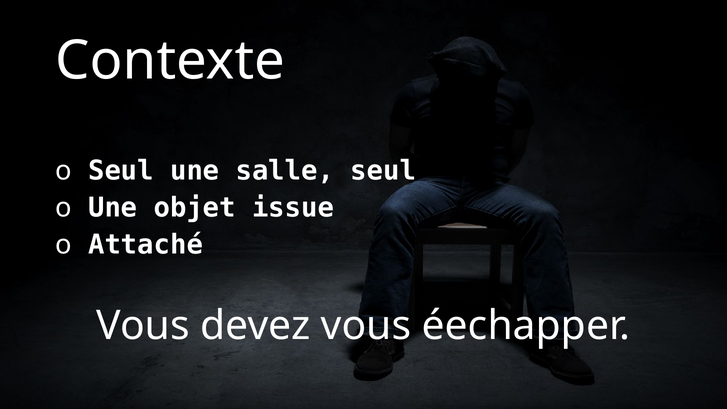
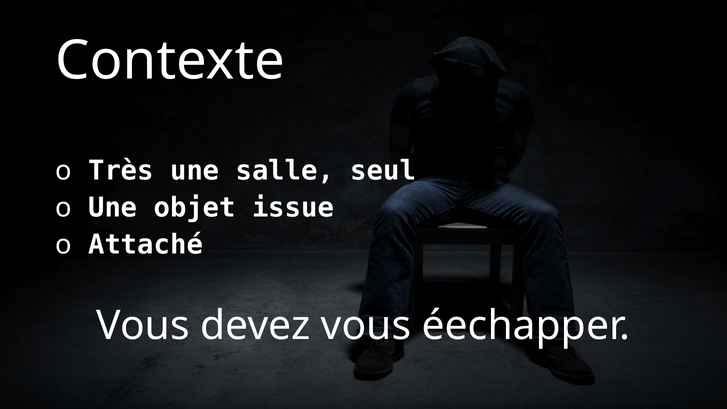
Seul: Seul -> Très (121, 171)
